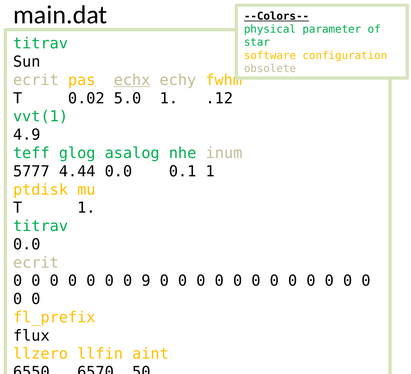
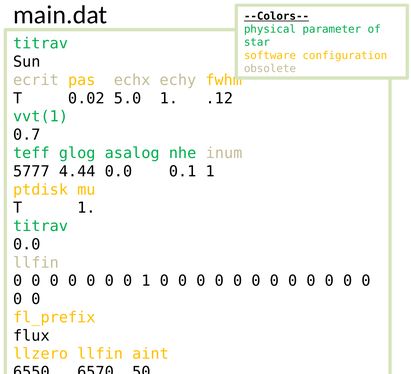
echx underline: present -> none (132, 80)
4.9: 4.9 -> 0.7 (27, 135)
ecrit: ecrit -> llfin (36, 263)
0 9: 9 -> 1 (146, 281)
